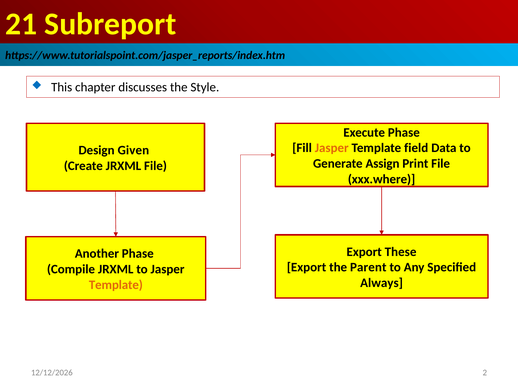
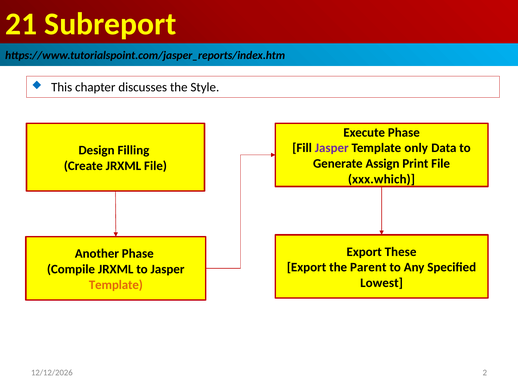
Jasper colour: orange -> purple (332, 148)
field: field -> only (416, 148)
Given: Given -> Filling (133, 150)
xxx.where: xxx.where -> xxx.which (381, 179)
Always: Always -> Lowest (382, 283)
